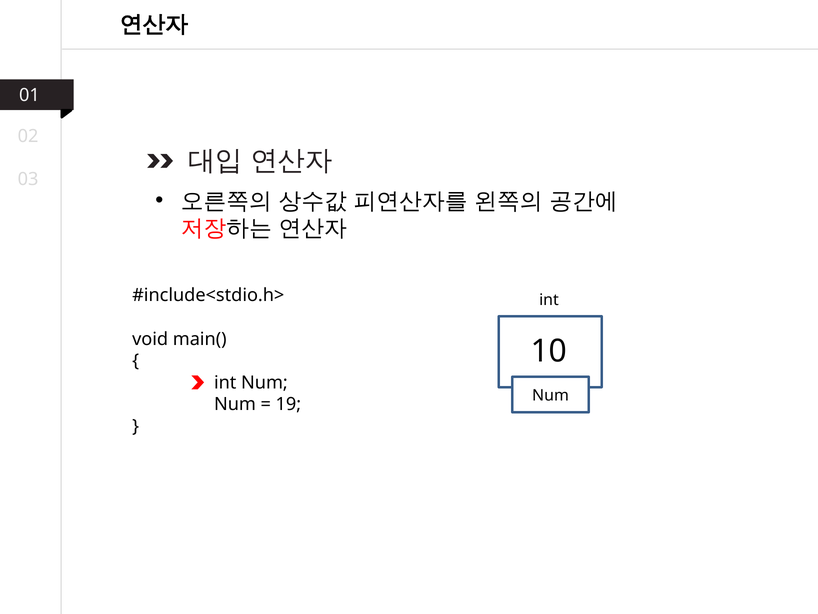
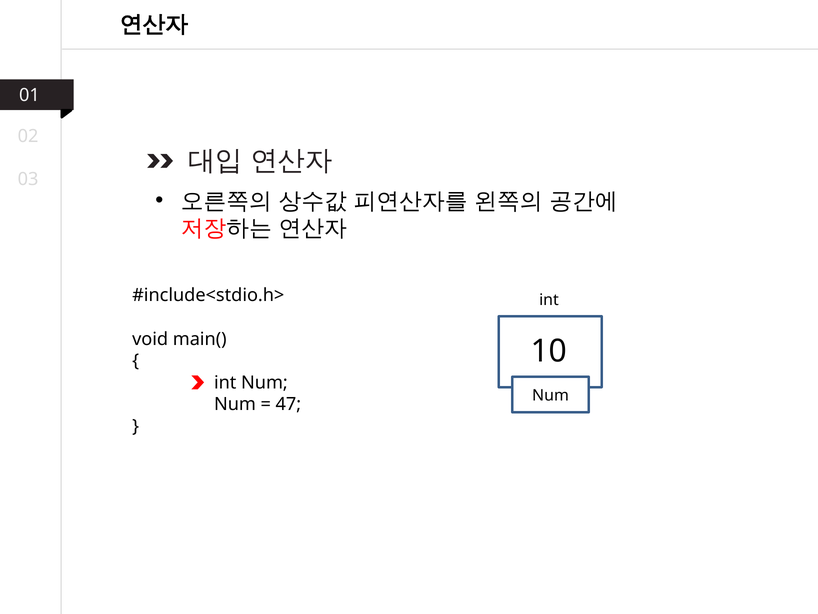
19: 19 -> 47 (288, 404)
